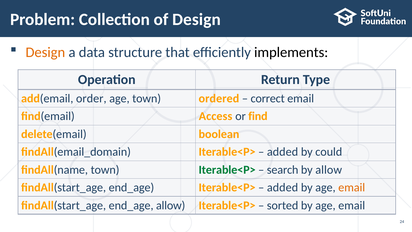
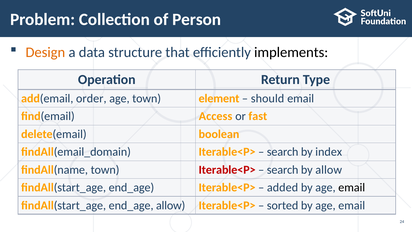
of Design: Design -> Person (197, 20)
ordered: ordered -> element (219, 98)
correct: correct -> should (268, 98)
find: find -> fast (258, 116)
added: added -> search (283, 152)
could: could -> index (329, 152)
Iterable<P> colour: green -> red (227, 170)
email colour: orange -> black (352, 187)
